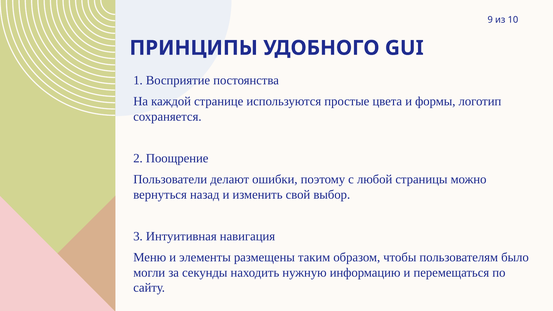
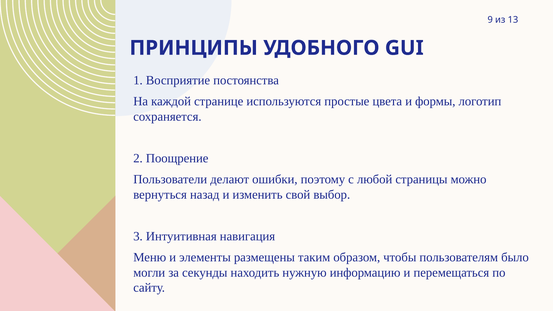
10: 10 -> 13 (513, 20)
